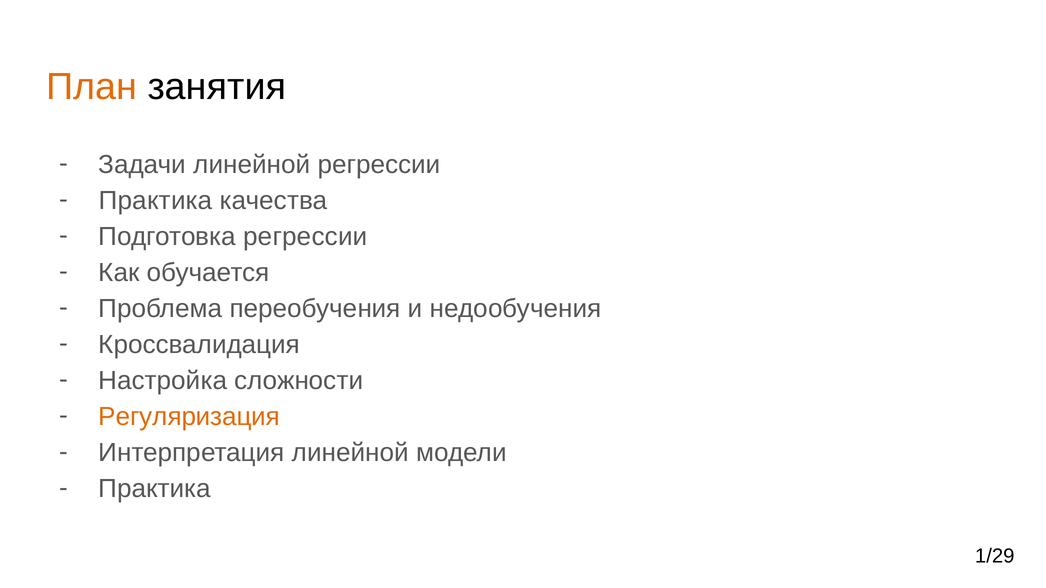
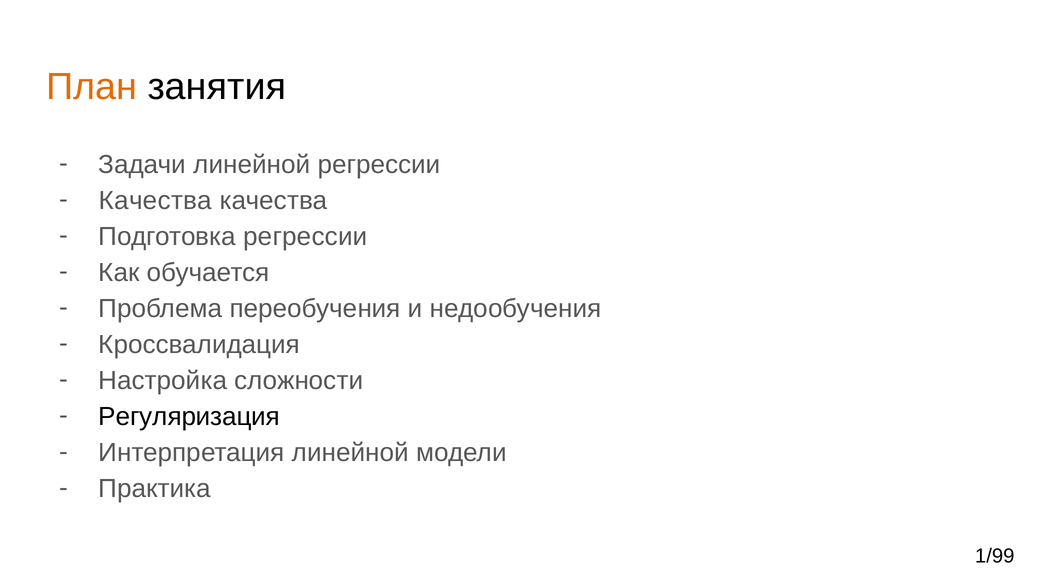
Практика: Практика -> Качества (155, 201)
Регуляризация colour: orange -> black (189, 417)
1/29: 1/29 -> 1/99 (995, 556)
